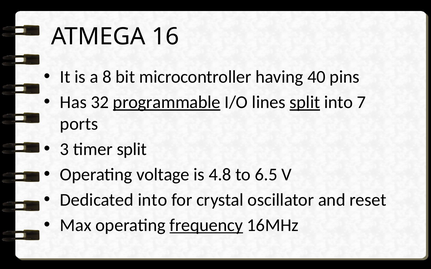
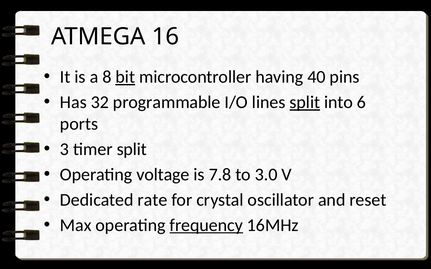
bit underline: none -> present (125, 77)
programmable underline: present -> none (167, 102)
7: 7 -> 6 (361, 102)
4.8: 4.8 -> 7.8 (220, 175)
6.5: 6.5 -> 3.0 (266, 175)
Dedicated into: into -> rate (153, 200)
